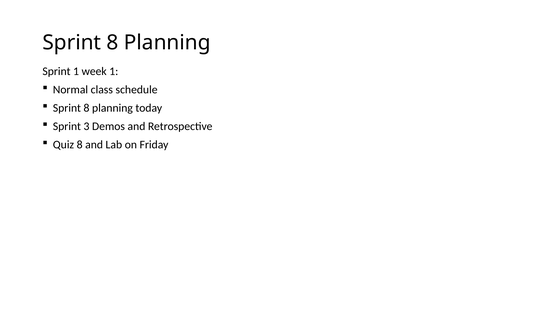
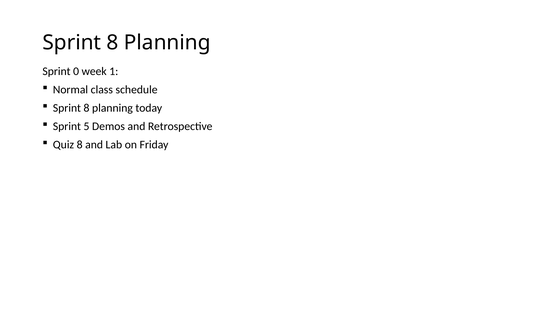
Sprint 1: 1 -> 0 (76, 72)
3: 3 -> 5 (86, 127)
